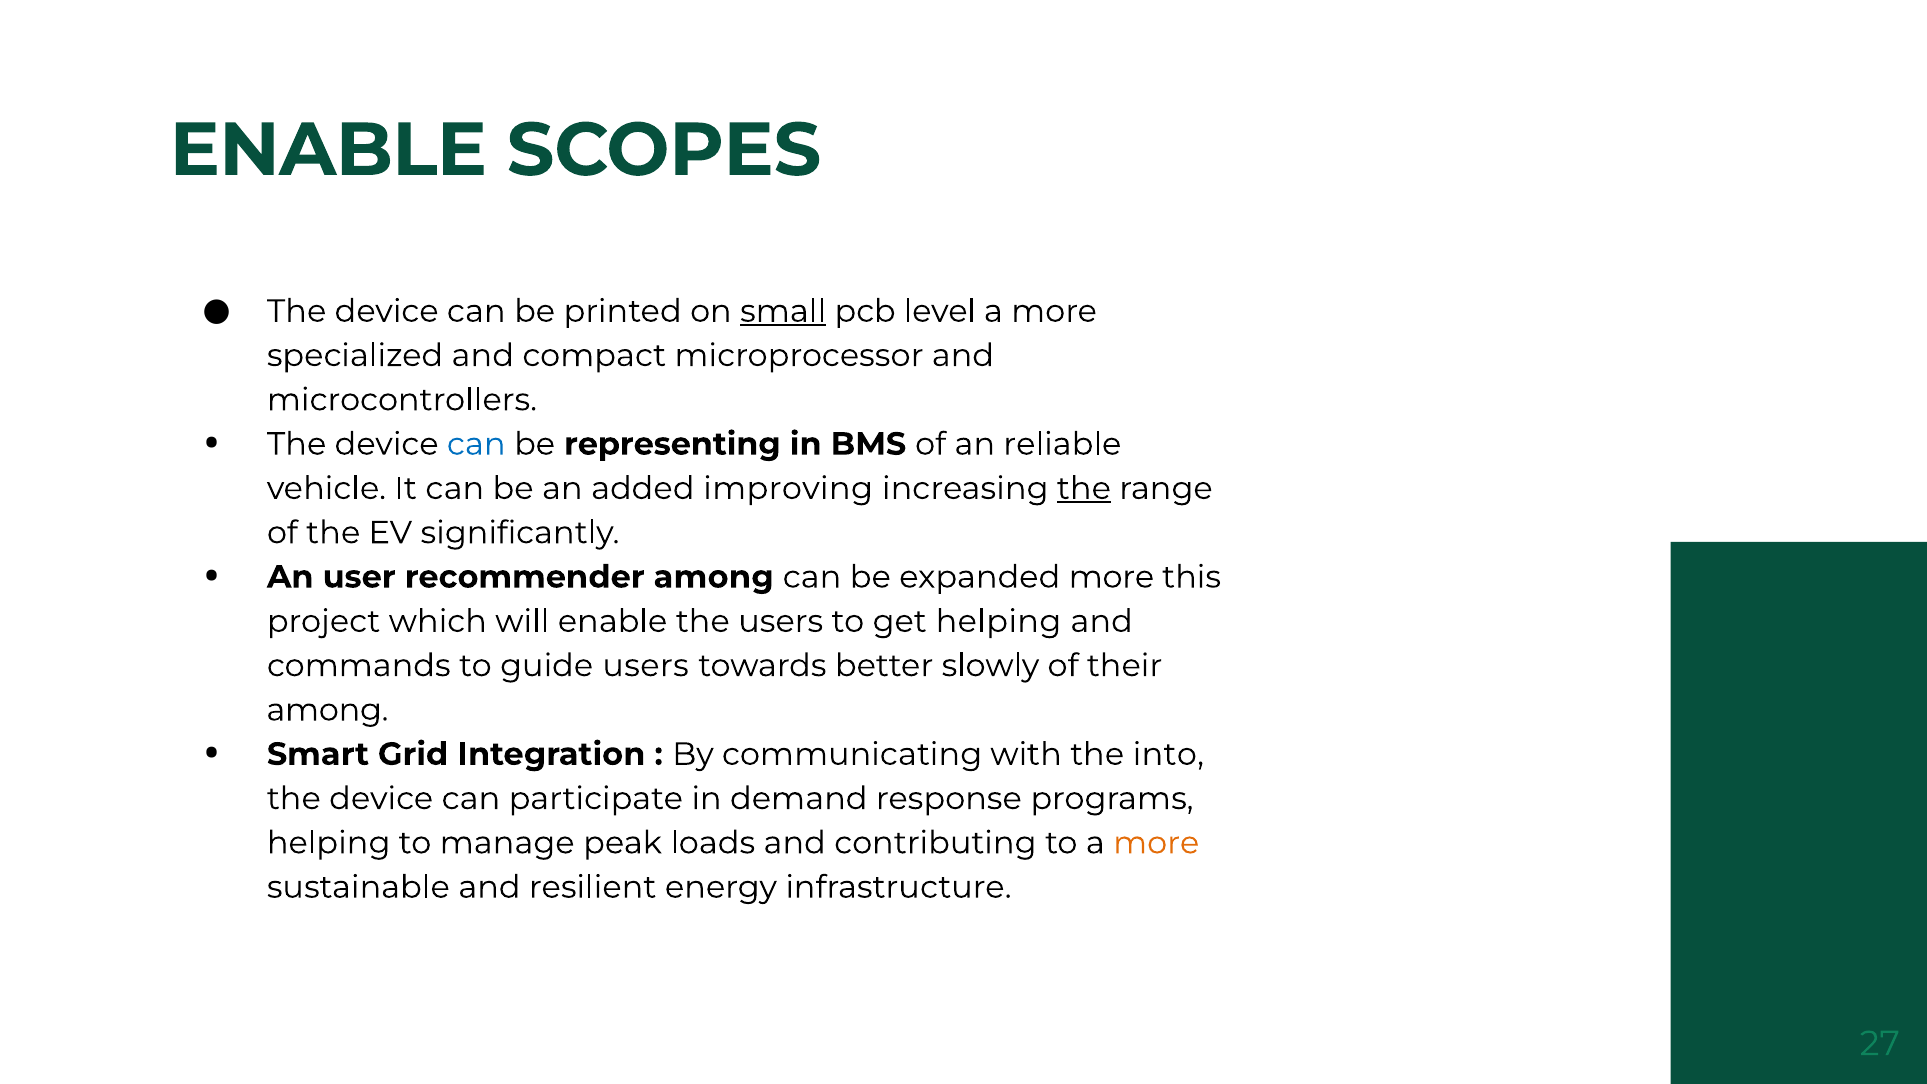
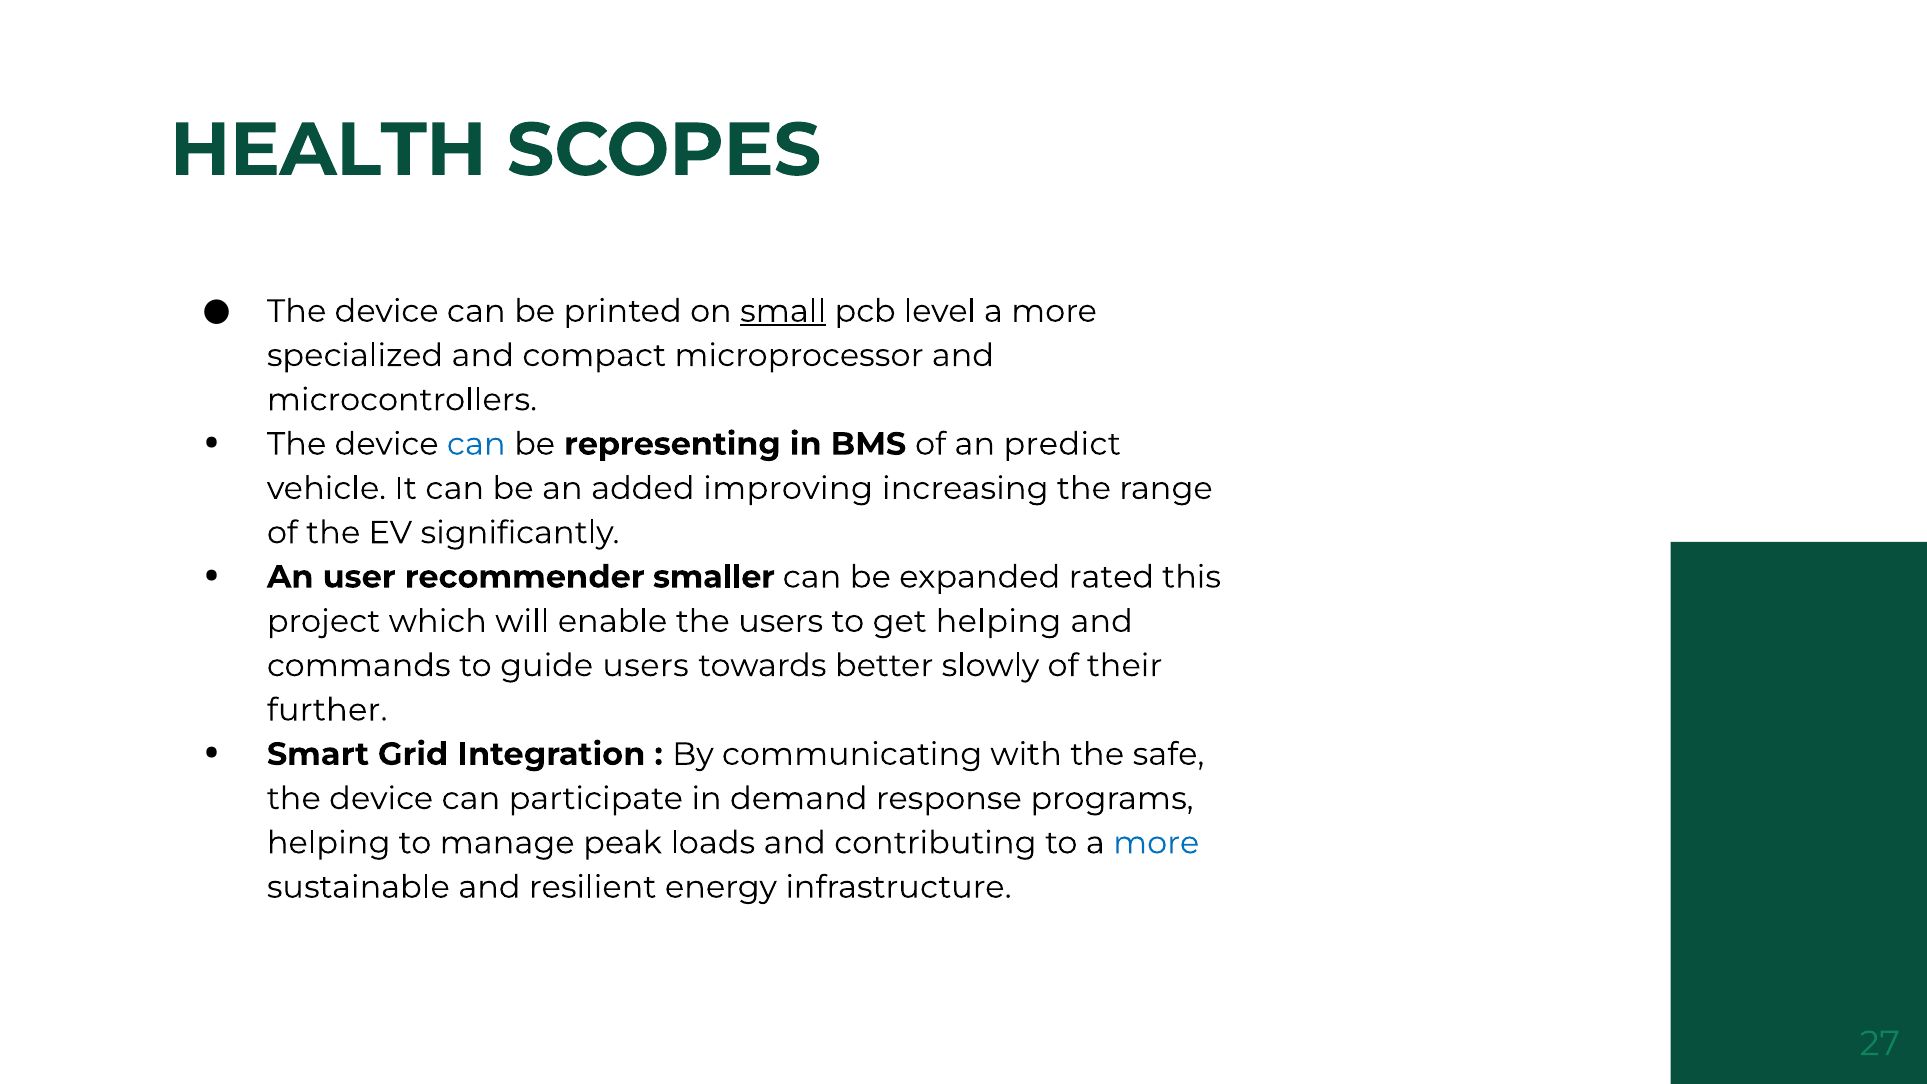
ENABLE: ENABLE -> HEALTH (328, 150)
reliable: reliable -> predict (1062, 444)
the underline: present -> none (1084, 488)
recommender among: among -> smaller (714, 577)
expanded more: more -> rated (1111, 577)
among: among -> further (327, 710)
into: into -> safe (1168, 754)
more colour: orange -> blue (1156, 843)
